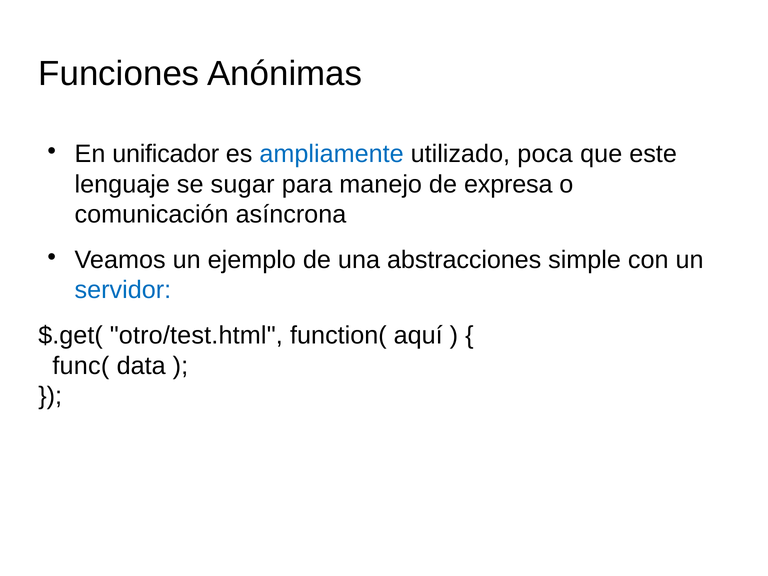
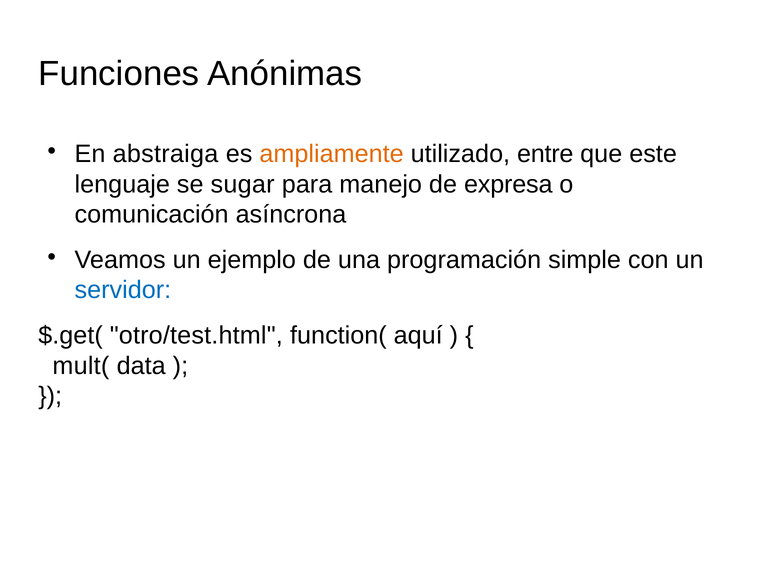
unificador: unificador -> abstraiga (165, 154)
ampliamente colour: blue -> orange (332, 154)
poca: poca -> entre (545, 154)
abstracciones: abstracciones -> programación (464, 260)
func(: func( -> mult( (81, 366)
